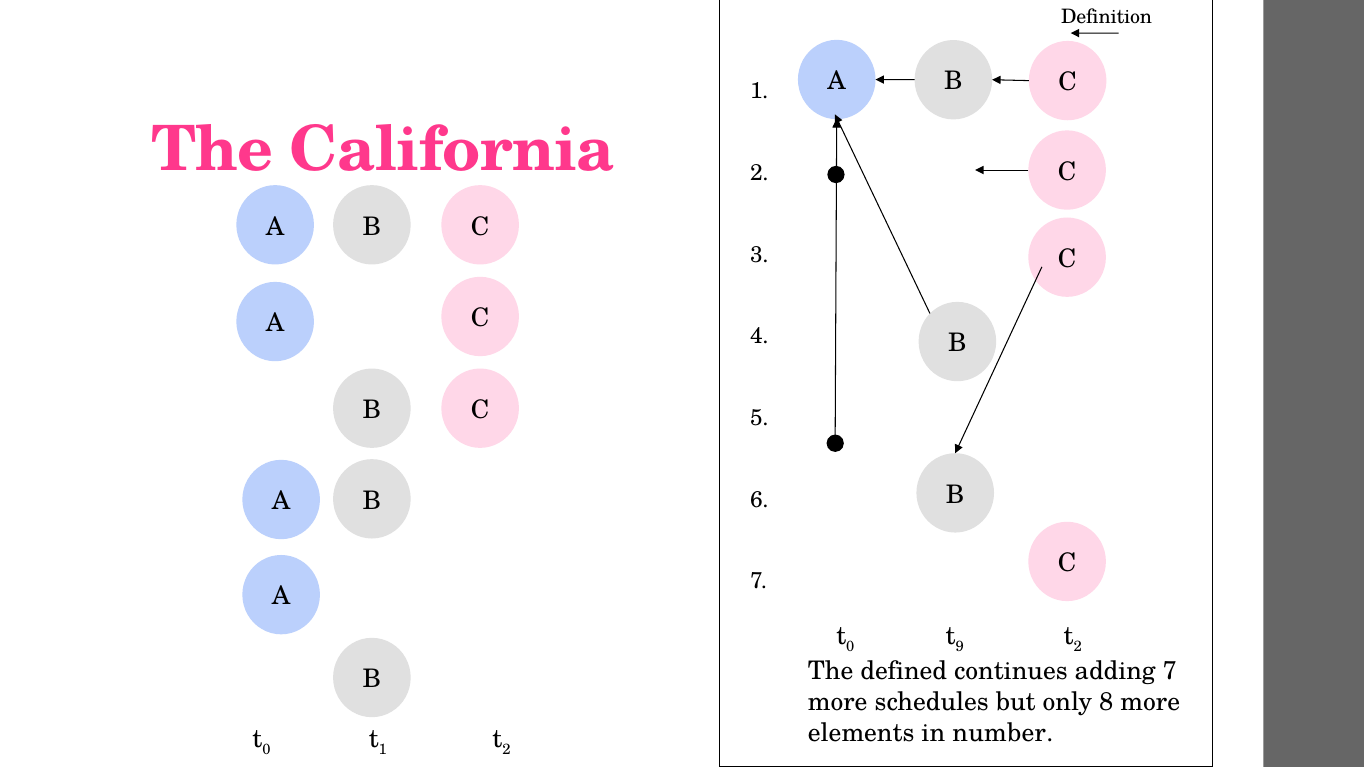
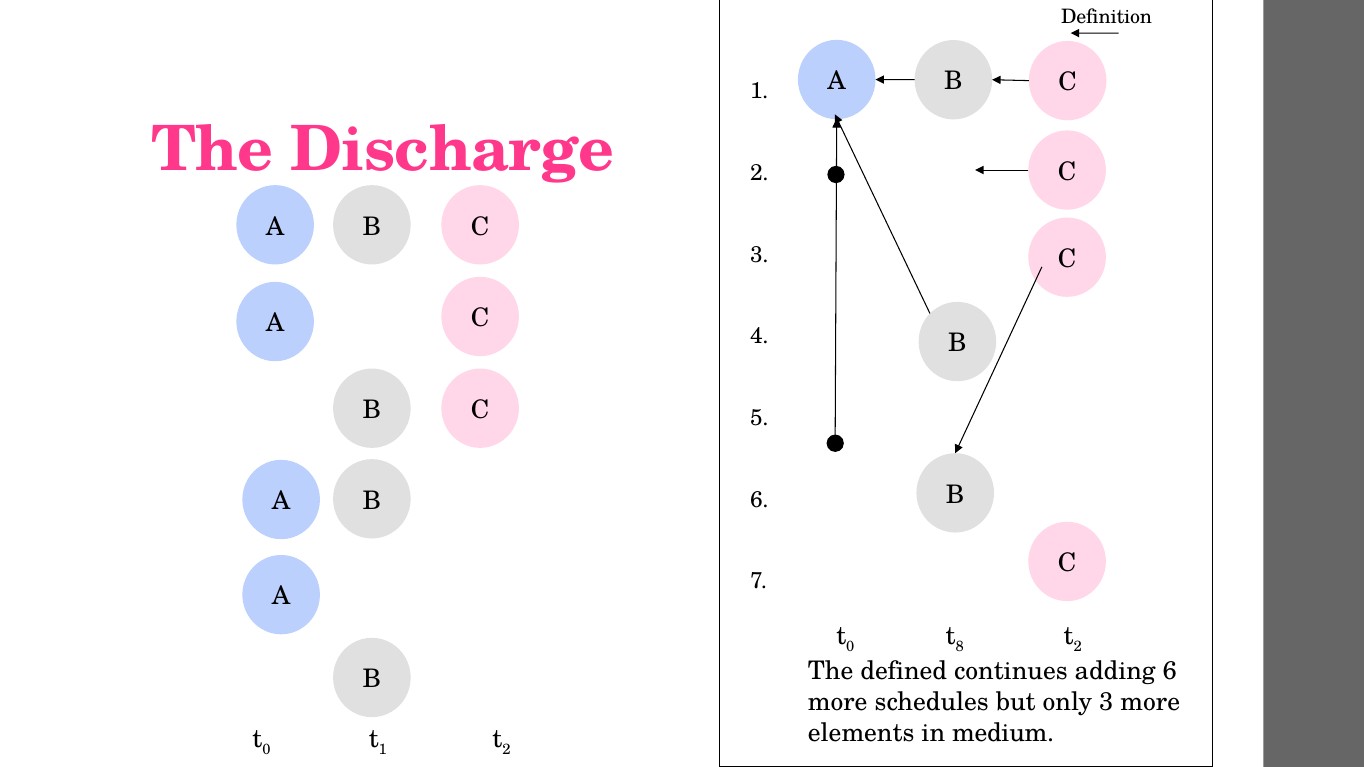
California: California -> Discharge (452, 150)
9: 9 -> 8 (960, 647)
adding 7: 7 -> 6 (1170, 672)
only 8: 8 -> 3 (1106, 702)
number: number -> medium (1003, 733)
